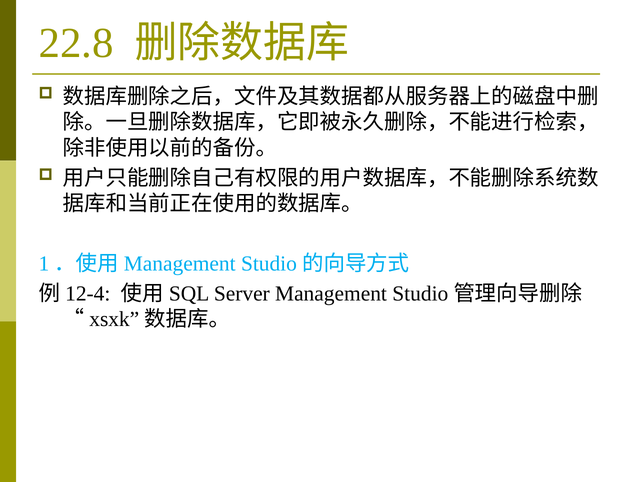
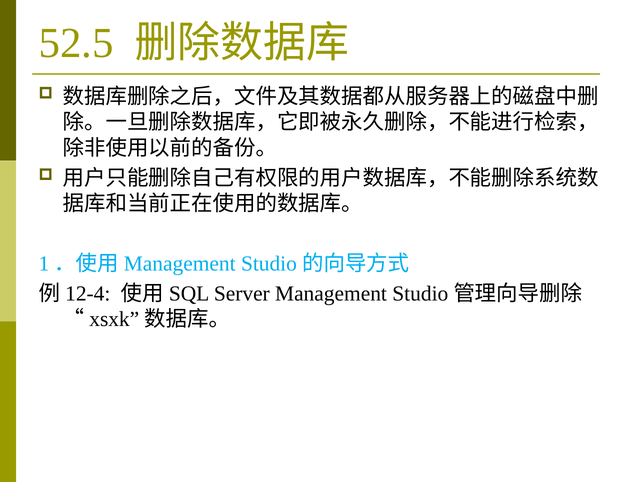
22.8: 22.8 -> 52.5 (76, 43)
